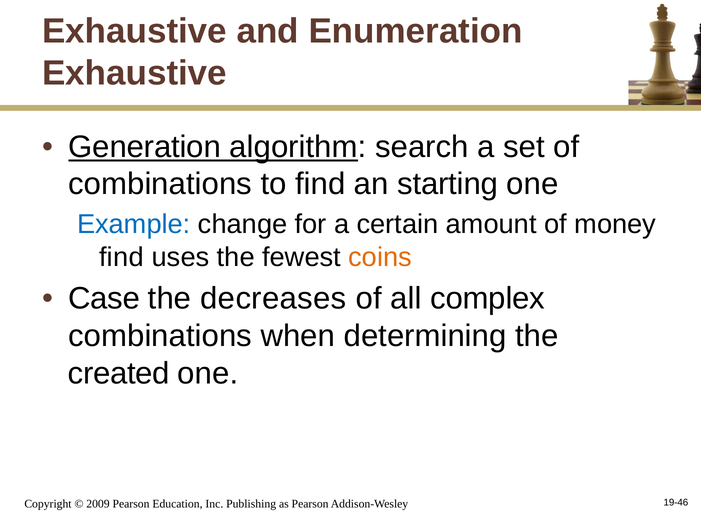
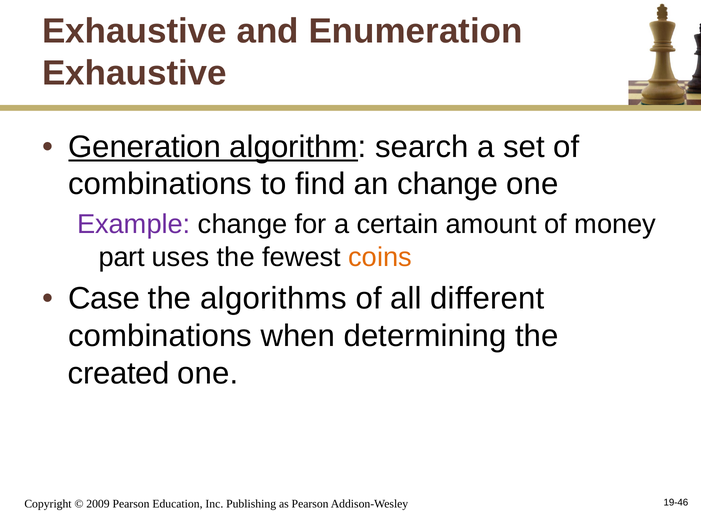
an starting: starting -> change (448, 184)
Example colour: blue -> purple (134, 225)
find: find -> part (122, 257)
decreases: decreases -> algorithms (273, 299)
complex: complex -> different (487, 299)
